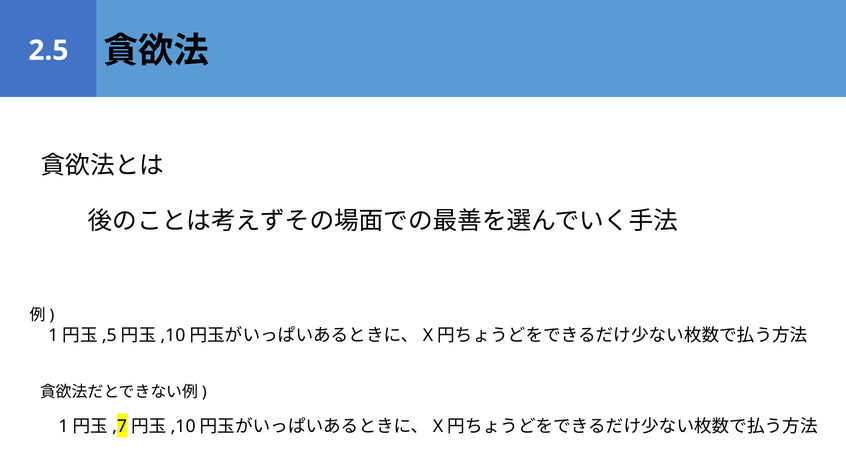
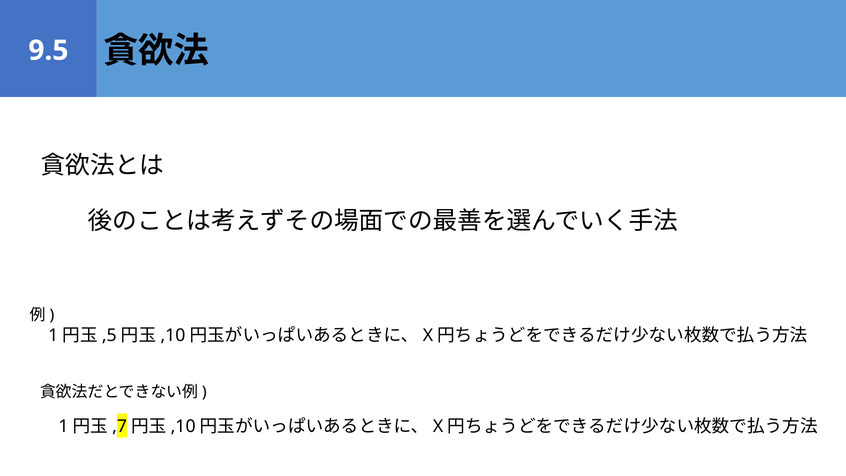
2.5: 2.5 -> 9.5 (48, 50)
